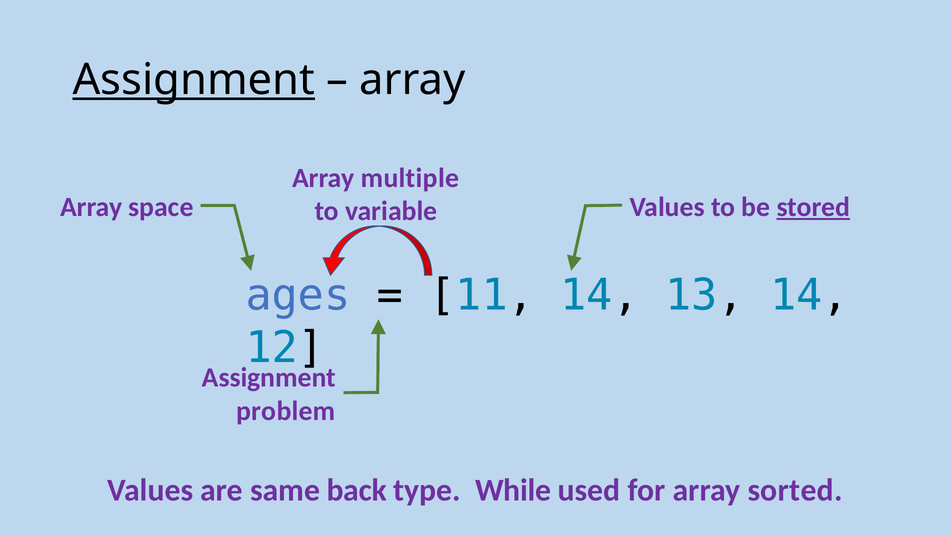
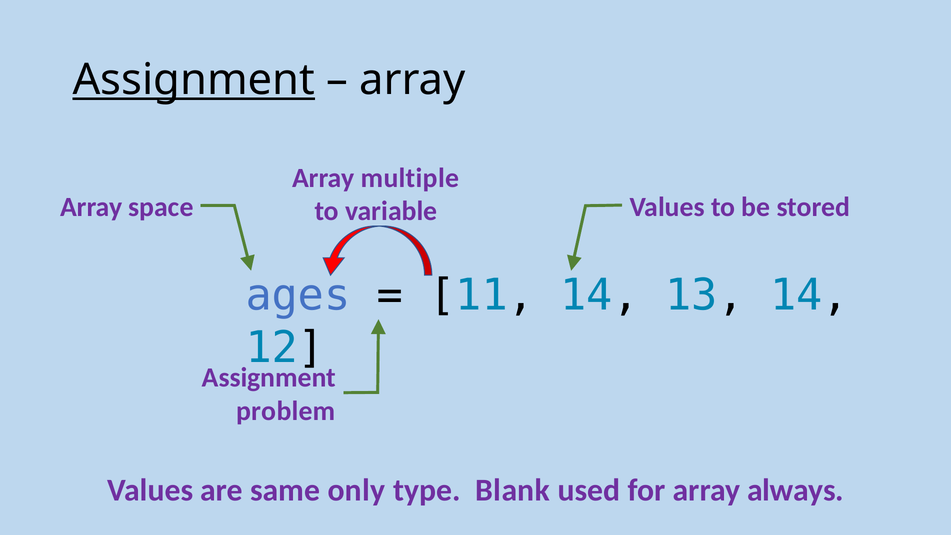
stored underline: present -> none (813, 207)
back: back -> only (356, 490)
While: While -> Blank (513, 490)
sorted: sorted -> always (795, 490)
